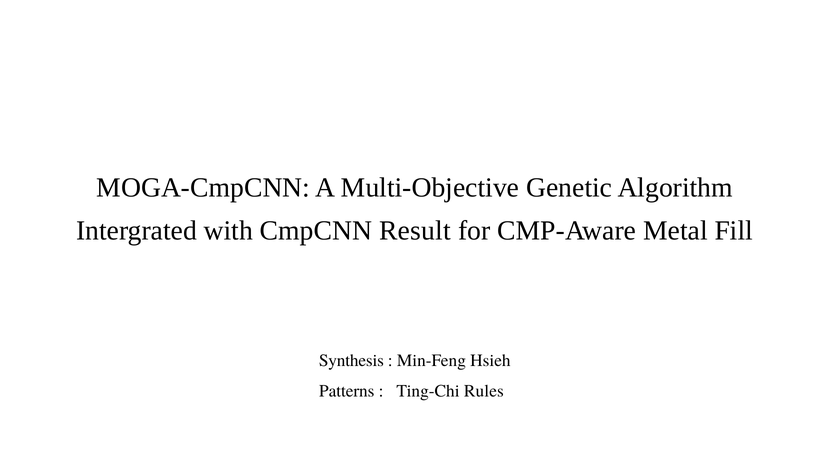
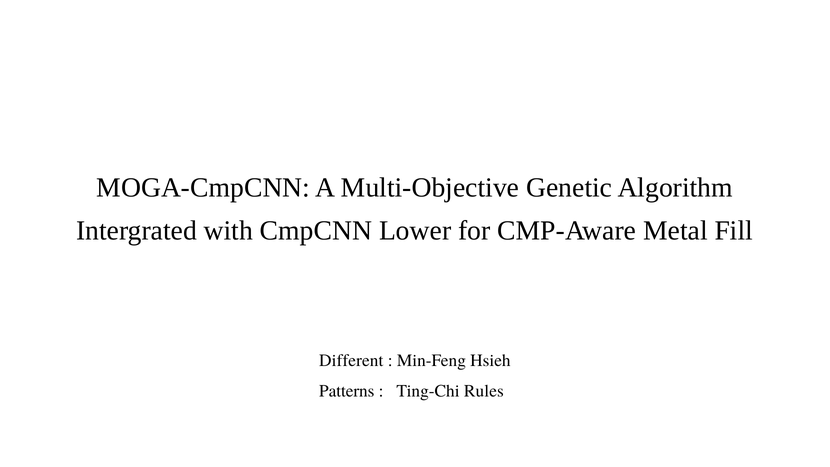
Result: Result -> Lower (415, 231)
Synthesis: Synthesis -> Different (351, 361)
